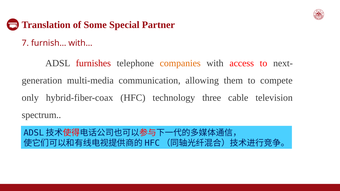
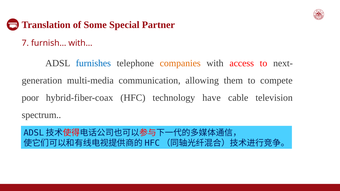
furnishes colour: red -> blue (93, 63)
only: only -> poor (30, 98)
three: three -> have (212, 98)
